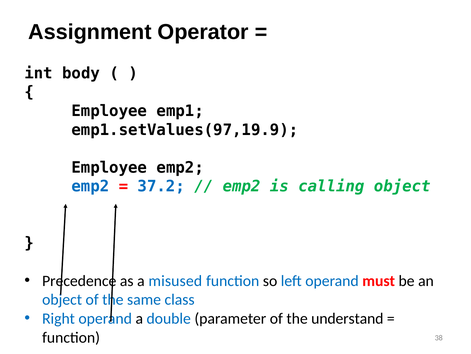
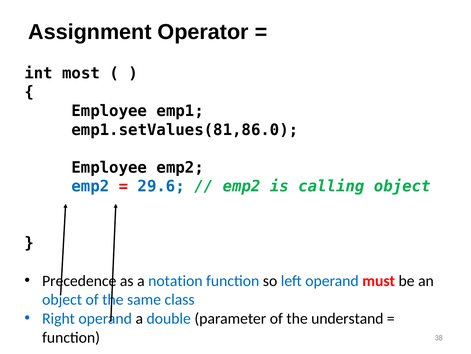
body: body -> most (81, 73)
emp1.setValues(97,19.9: emp1.setValues(97,19.9 -> emp1.setValues(81,86.0 (185, 130)
37.2: 37.2 -> 29.6 (161, 186)
misused: misused -> notation (175, 280)
